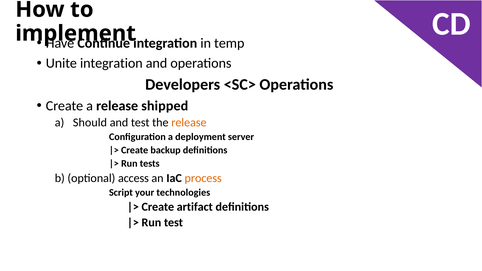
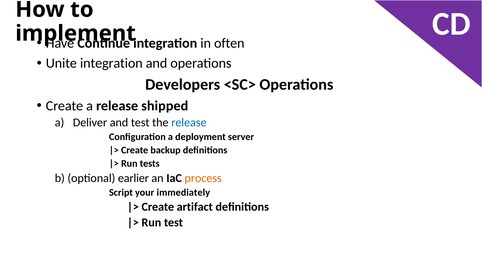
temp: temp -> often (229, 43)
Should: Should -> Deliver (90, 123)
release colour: orange -> blue (189, 123)
access: access -> earlier (133, 178)
technologies: technologies -> immediately (183, 193)
